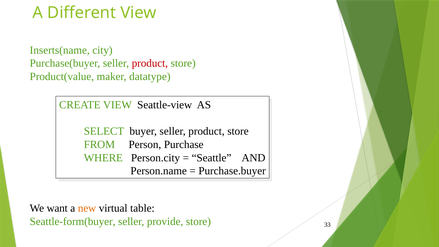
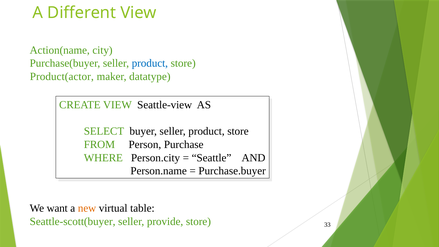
Inserts(name: Inserts(name -> Action(name (60, 50)
product colour: red -> blue (150, 63)
Product(value: Product(value -> Product(actor (62, 76)
Seattle-form(buyer: Seattle-form(buyer -> Seattle-scott(buyer (73, 221)
